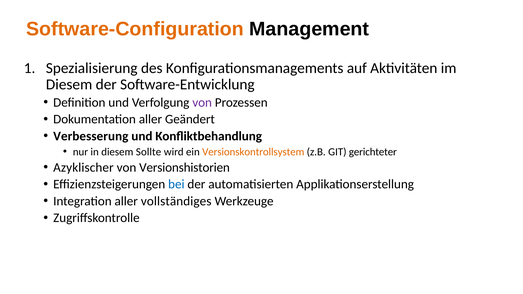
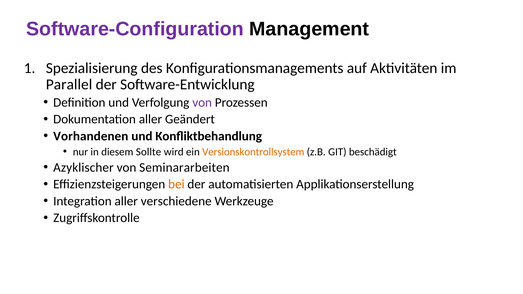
Software-Configuration colour: orange -> purple (135, 29)
Diesem: Diesem -> Parallel (69, 85)
Verbesserung: Verbesserung -> Vorhandenen (91, 136)
gerichteter: gerichteter -> beschädigt (373, 152)
Versionshistorien: Versionshistorien -> Seminararbeiten (184, 168)
bei colour: blue -> orange (176, 184)
vollständiges: vollständiges -> verschiedene (176, 201)
